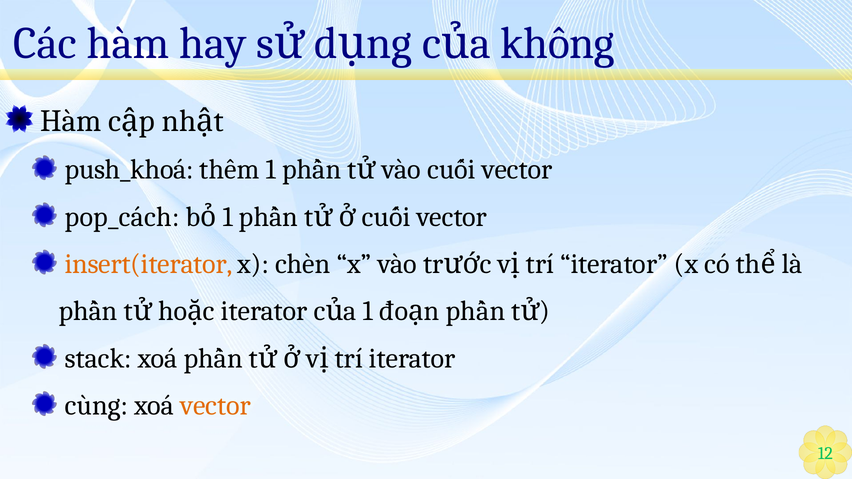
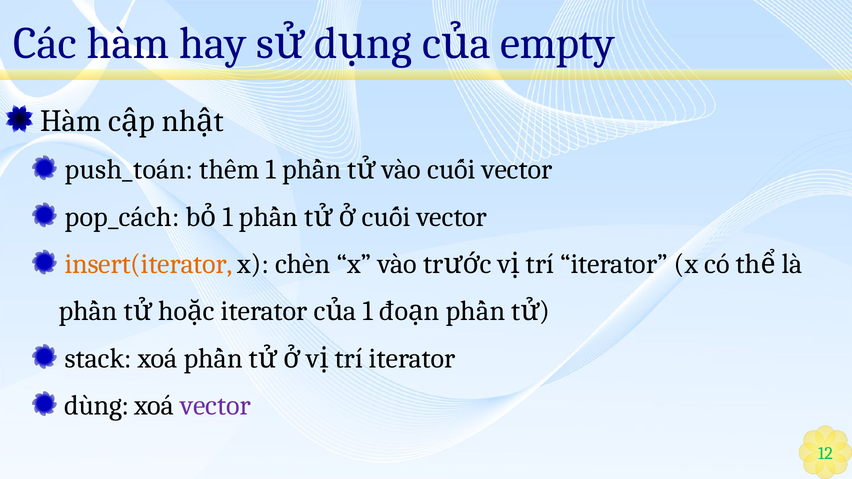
không: không -> empty (557, 44)
push_khoá: push_khoá -> push_toán (129, 170)
cùng: cùng -> dùng (97, 406)
vector colour: orange -> purple (215, 406)
